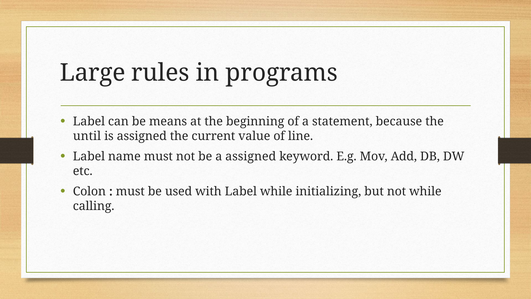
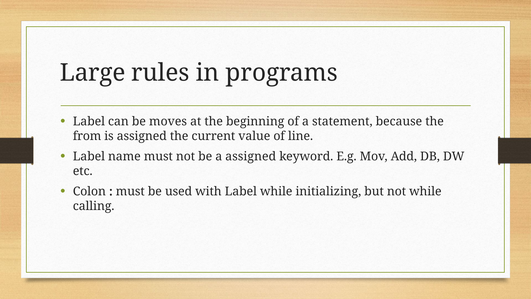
means: means -> moves (168, 121)
until: until -> from (87, 136)
